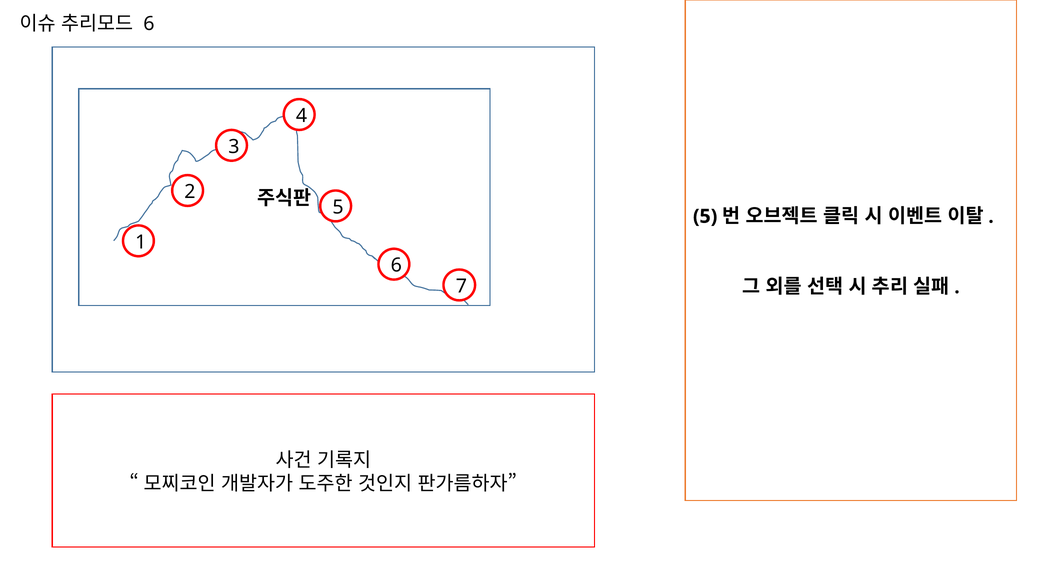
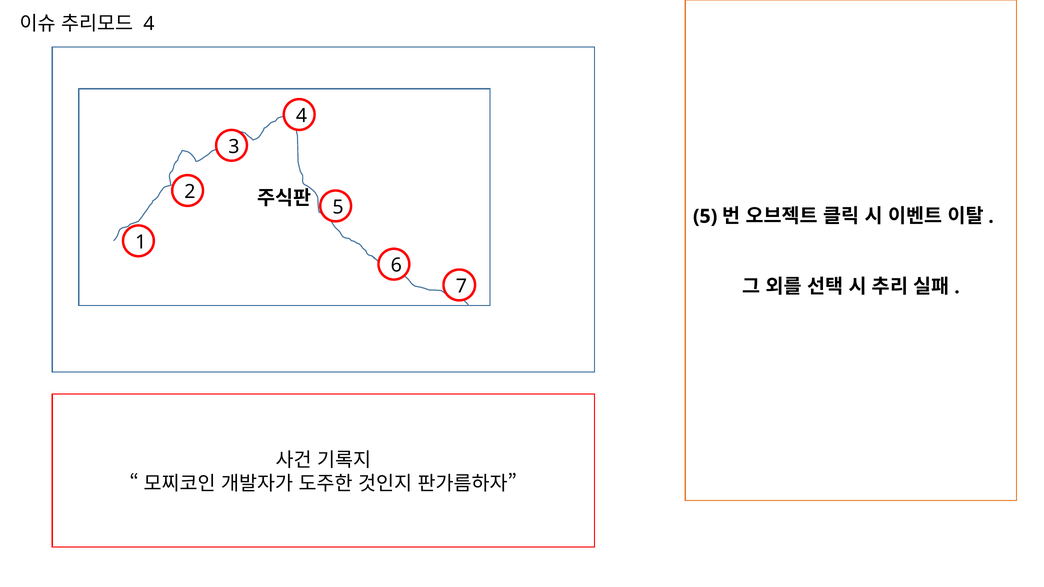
6: 6 -> 4 (149, 24)
